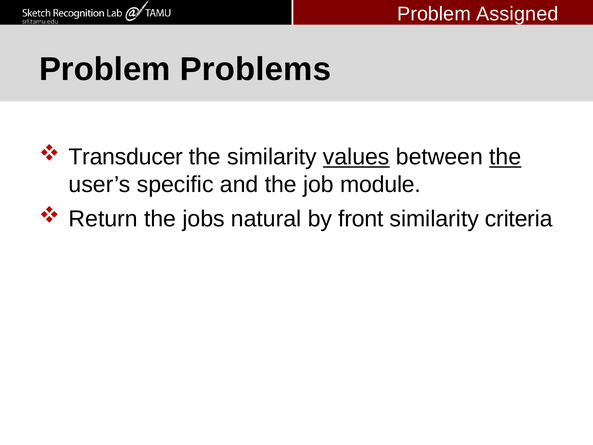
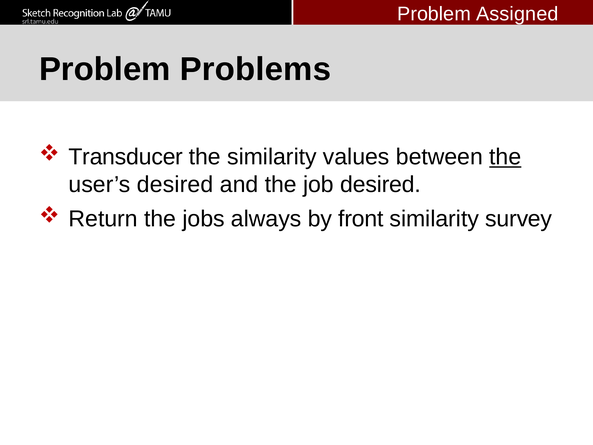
values underline: present -> none (356, 157)
user’s specific: specific -> desired (175, 185)
job module: module -> desired (381, 185)
natural: natural -> always (266, 219)
criteria: criteria -> survey (519, 219)
